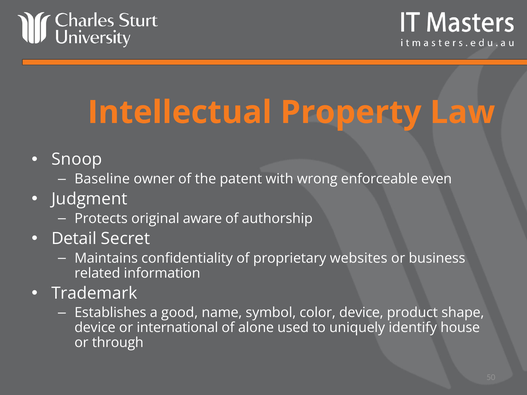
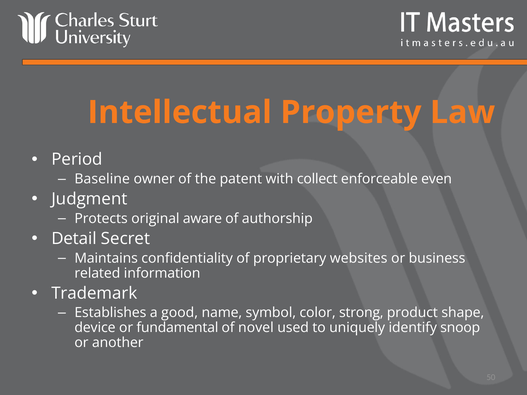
Snoop: Snoop -> Period (77, 159)
wrong: wrong -> collect (317, 179)
color device: device -> strong (361, 313)
international: international -> fundamental (177, 328)
alone: alone -> novel (256, 328)
house: house -> snoop (460, 328)
through: through -> another (118, 343)
